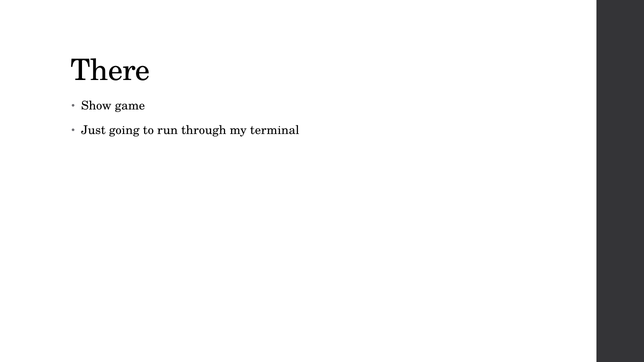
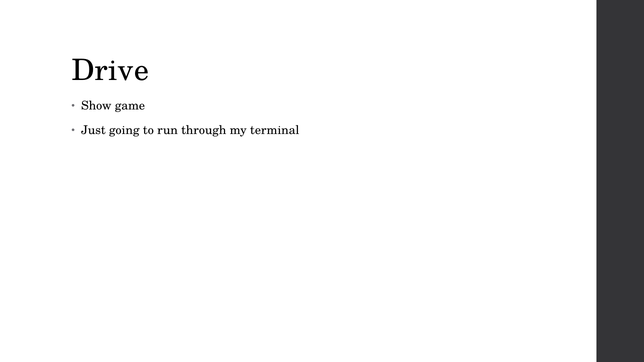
There: There -> Drive (110, 71)
